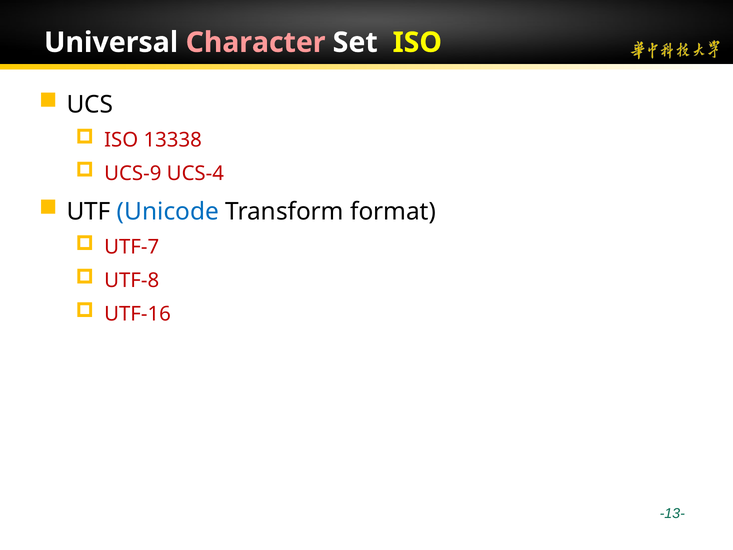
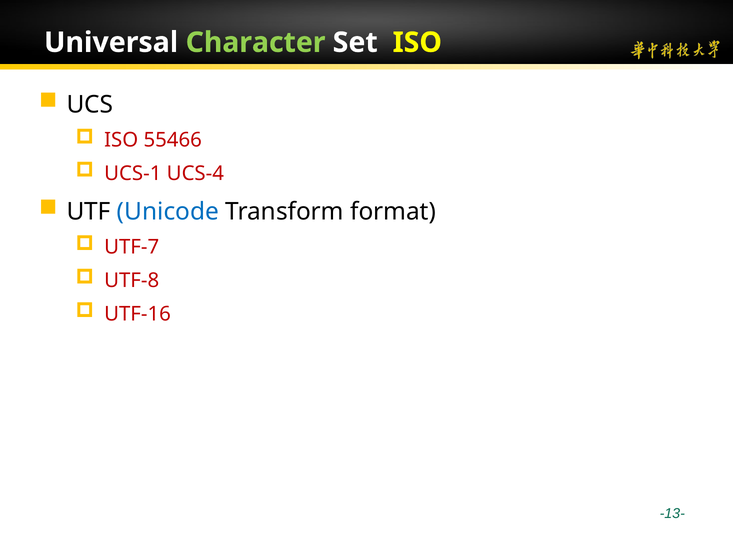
Character colour: pink -> light green (256, 42)
13338: 13338 -> 55466 (173, 140)
UCS-9: UCS-9 -> UCS-1 (133, 173)
